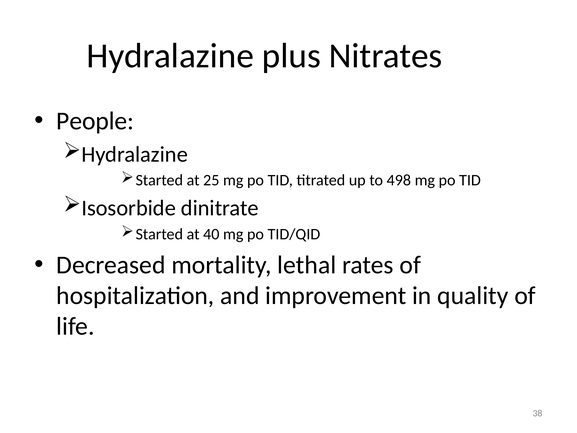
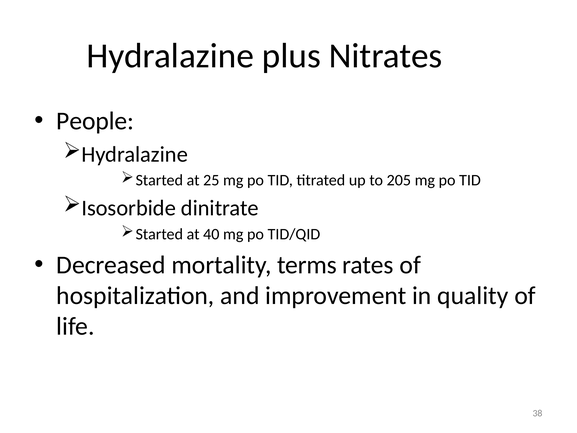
498: 498 -> 205 (399, 180)
lethal: lethal -> terms (307, 265)
